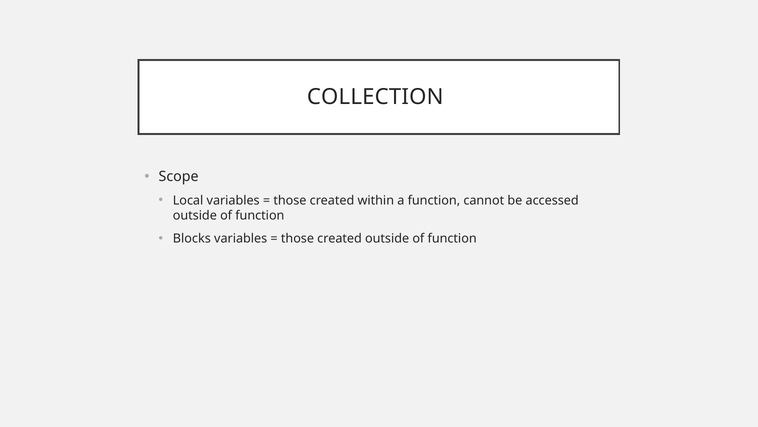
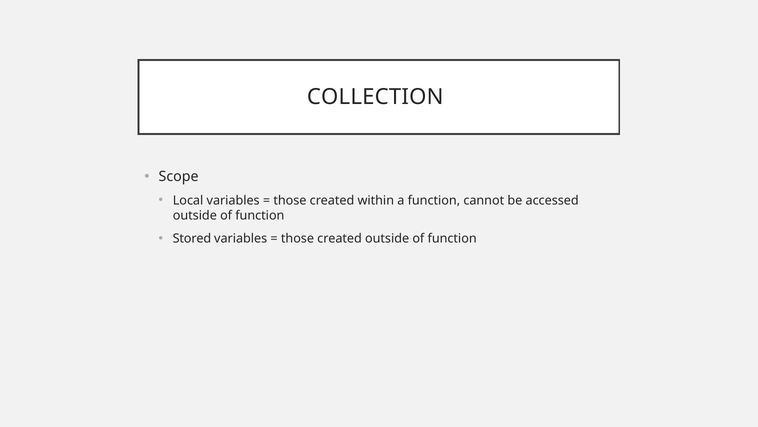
Blocks: Blocks -> Stored (192, 238)
